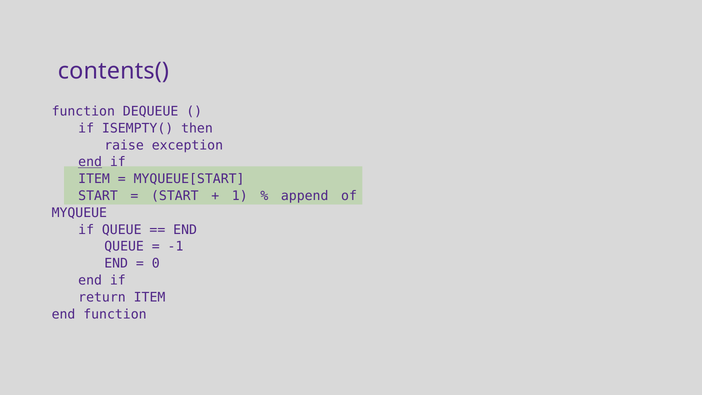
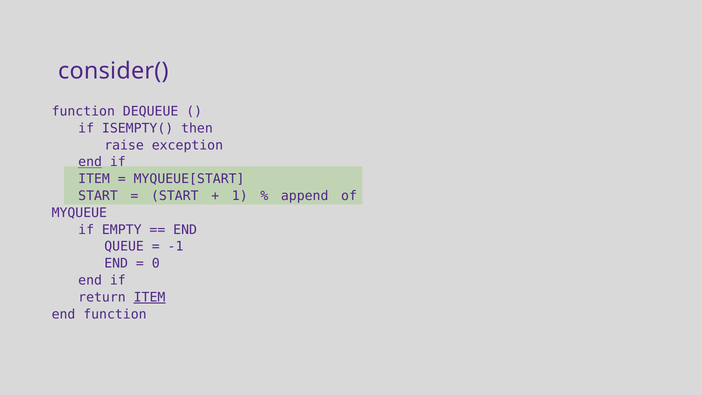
contents(: contents( -> consider( (113, 71)
if QUEUE: QUEUE -> EMPTY (122, 230)
ITEM underline: none -> present (150, 297)
